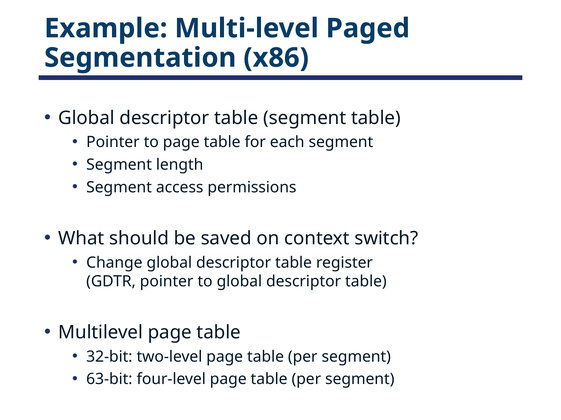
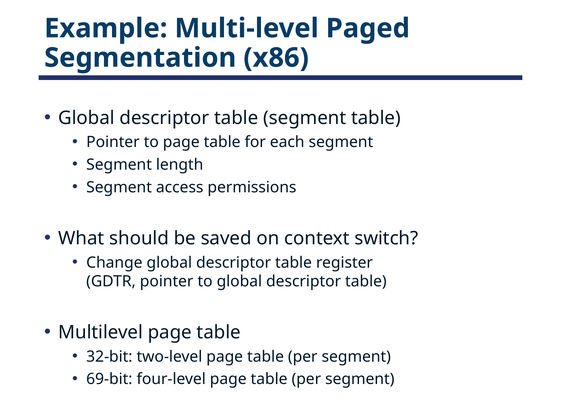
63-bit: 63-bit -> 69-bit (109, 380)
